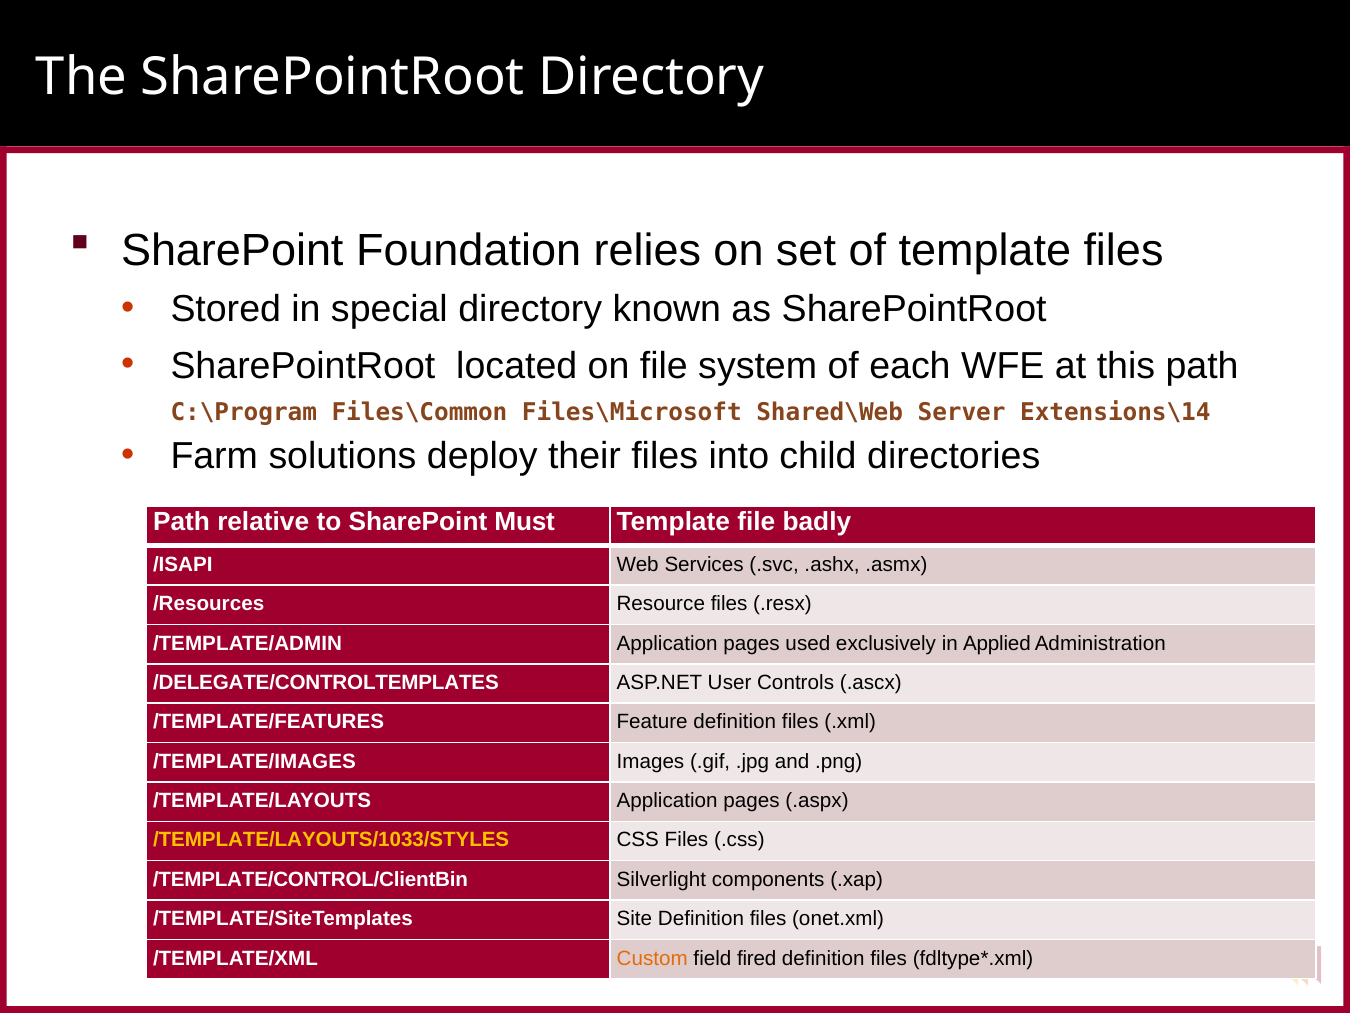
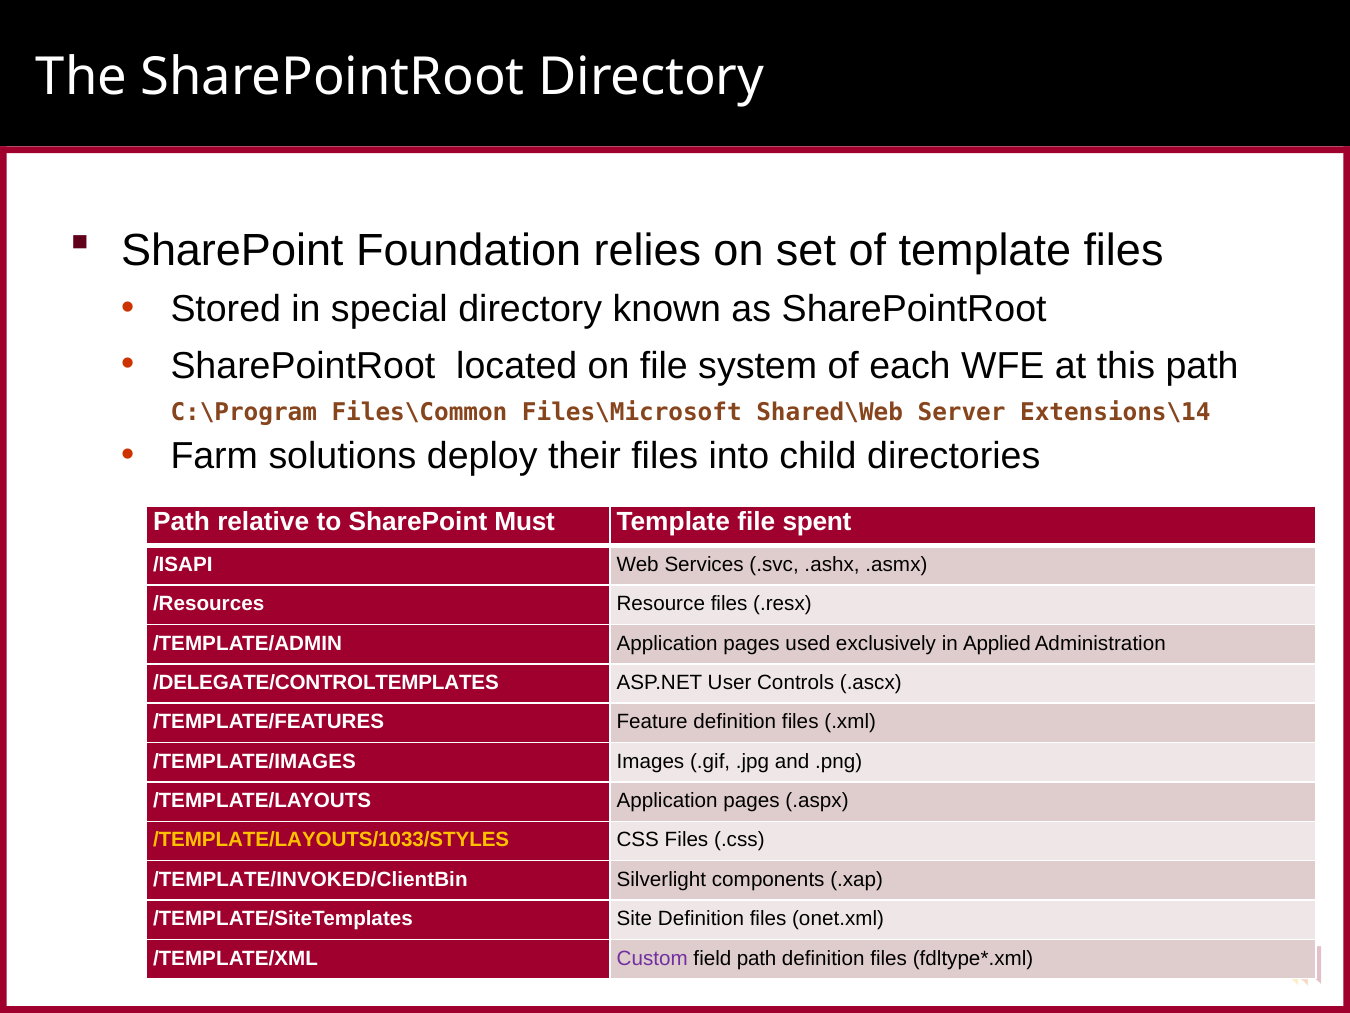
badly: badly -> spent (817, 522)
/TEMPLATE/CONTROL/ClientBin: /TEMPLATE/CONTROL/ClientBin -> /TEMPLATE/INVOKED/ClientBin (310, 879)
Custom colour: orange -> purple (652, 958)
field fired: fired -> path (757, 958)
